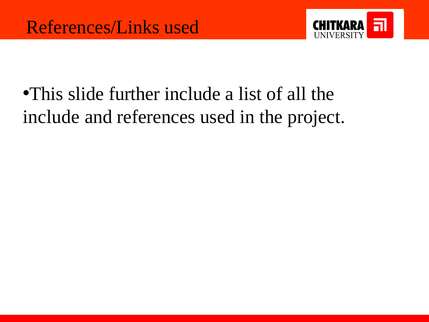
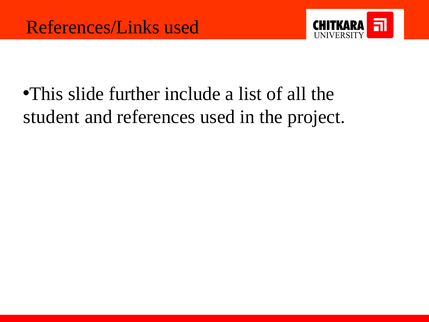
include: include -> student (51, 117)
